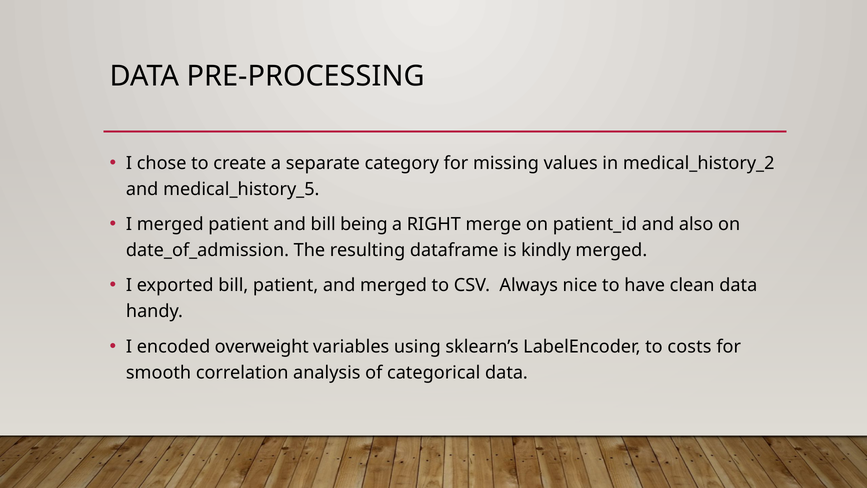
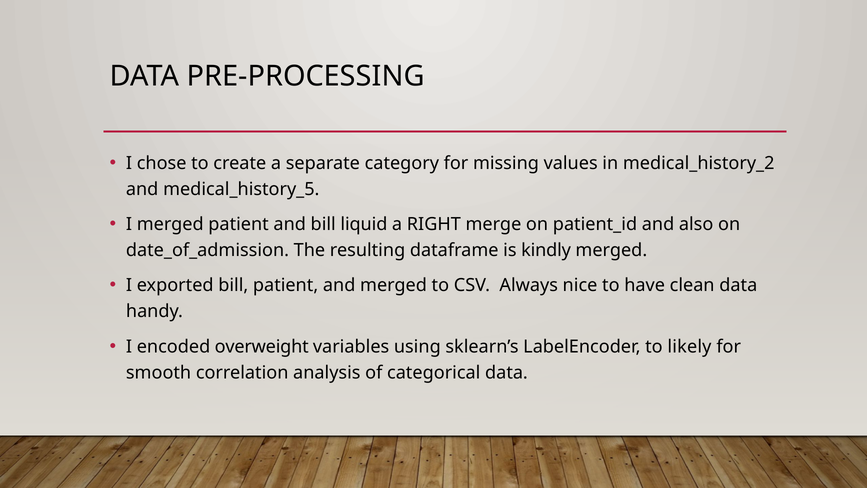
being: being -> liquid (364, 224)
costs: costs -> likely (689, 346)
